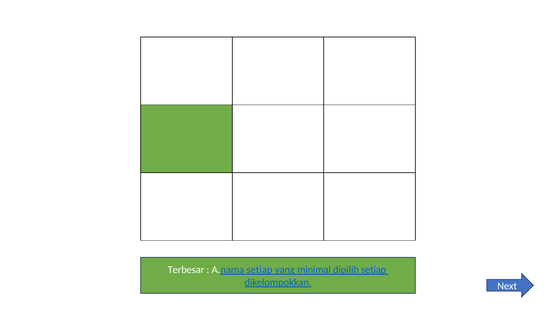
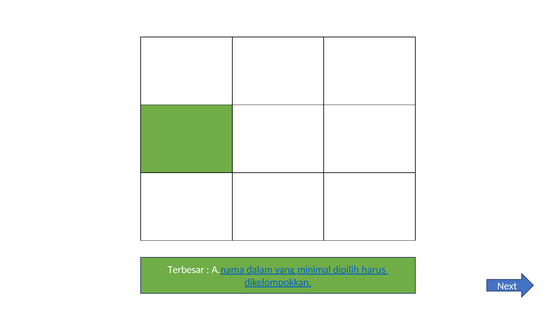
A.nama setiap: setiap -> dalam (260, 270)
dipilih setiap: setiap -> harus (374, 270)
